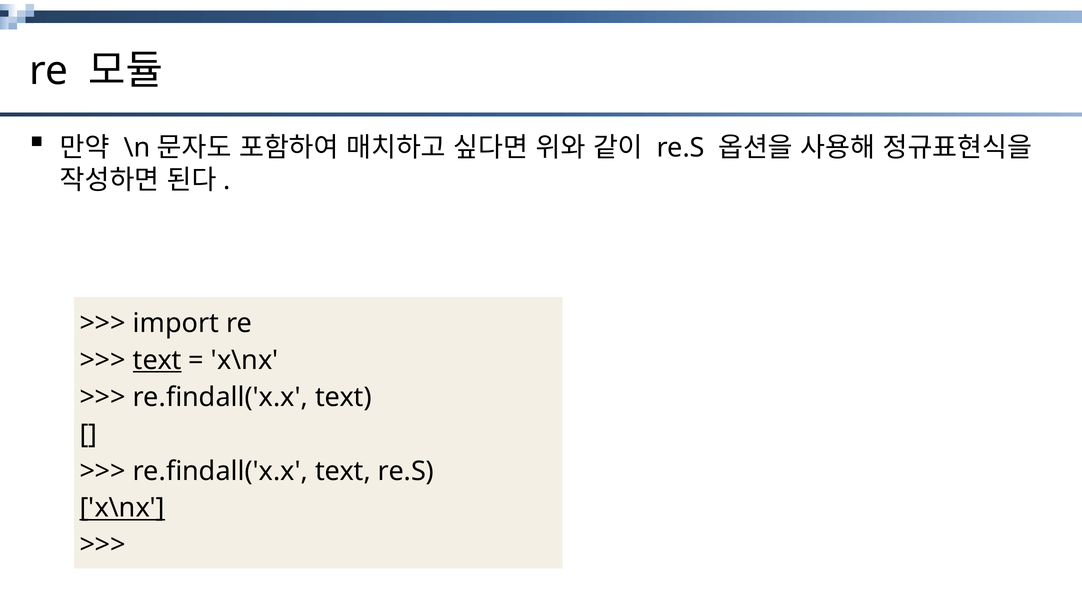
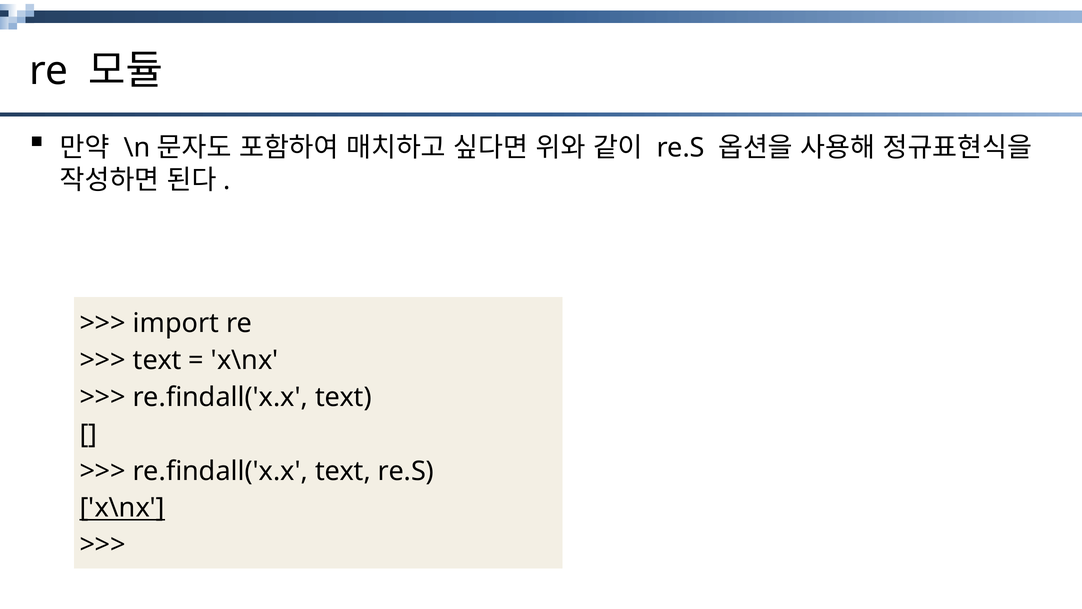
text underline: present -> none (157, 360)
